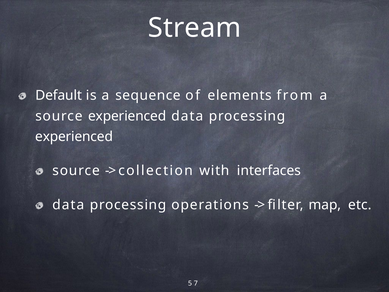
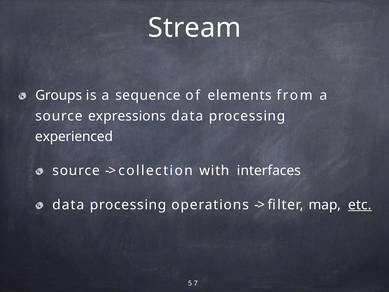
Default: Default -> Groups (59, 95)
source experienced: experienced -> expressions (127, 116)
etc underline: none -> present (360, 205)
